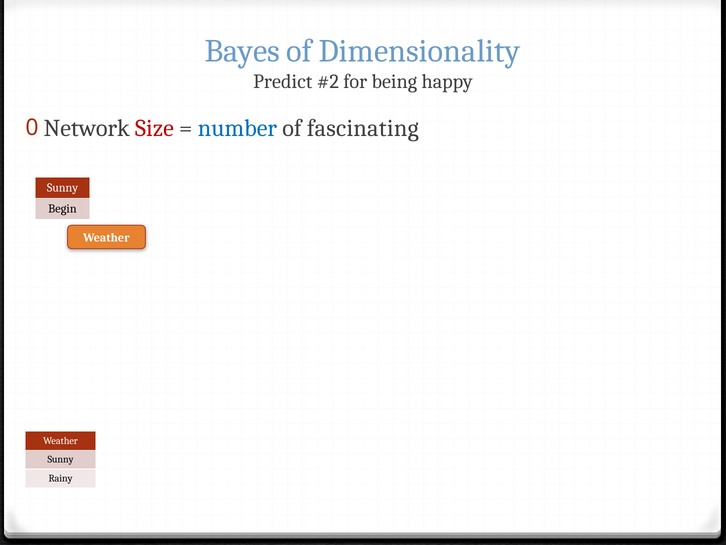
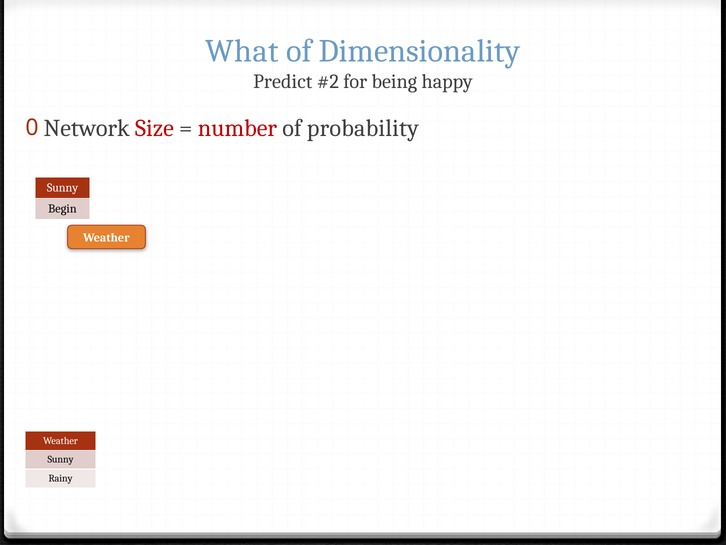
Bayes: Bayes -> What (242, 51)
number colour: blue -> red (237, 128)
fascinating: fascinating -> probability (363, 128)
